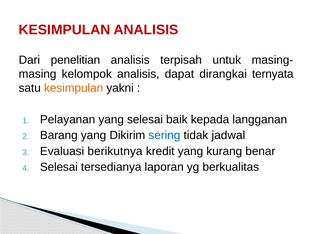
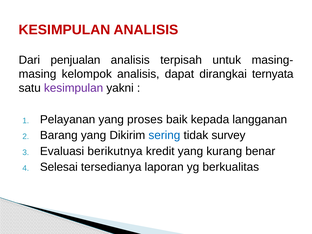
penelitian: penelitian -> penjualan (75, 60)
kesimpulan colour: orange -> purple (74, 88)
yang selesai: selesai -> proses (145, 120)
jadwal: jadwal -> survey (228, 135)
